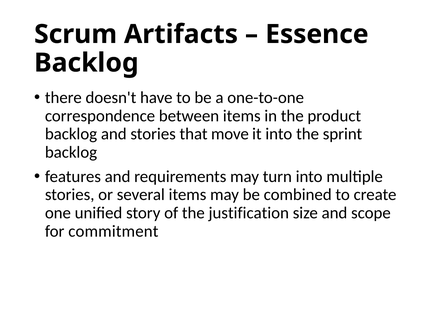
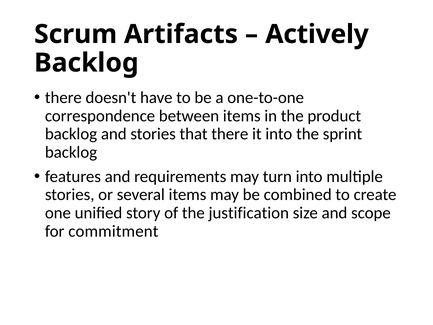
Essence: Essence -> Actively (317, 34)
that move: move -> there (230, 134)
